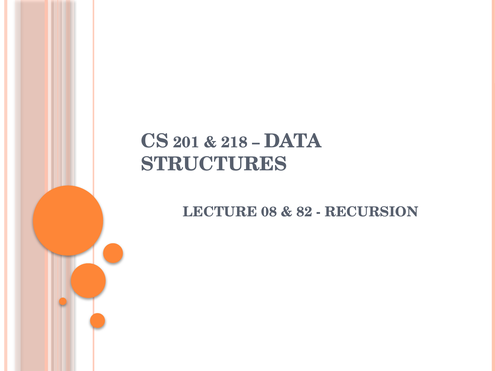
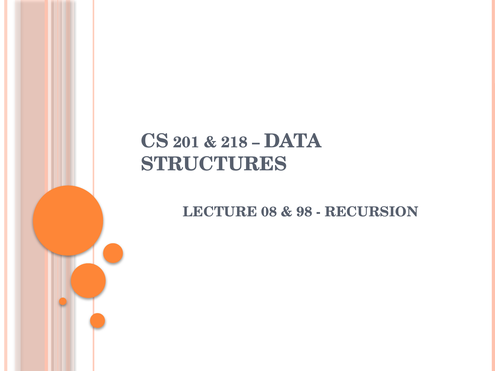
82: 82 -> 98 (304, 212)
